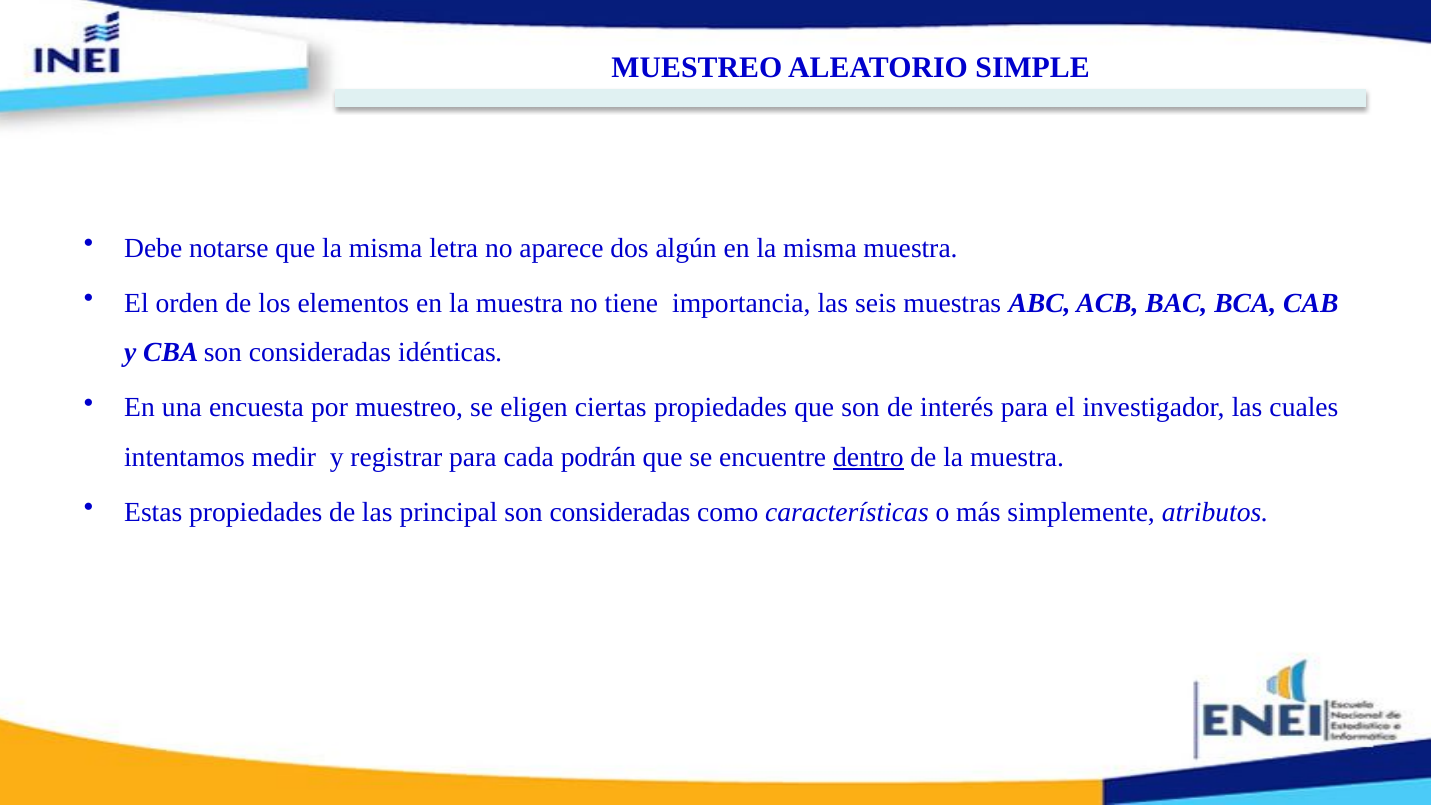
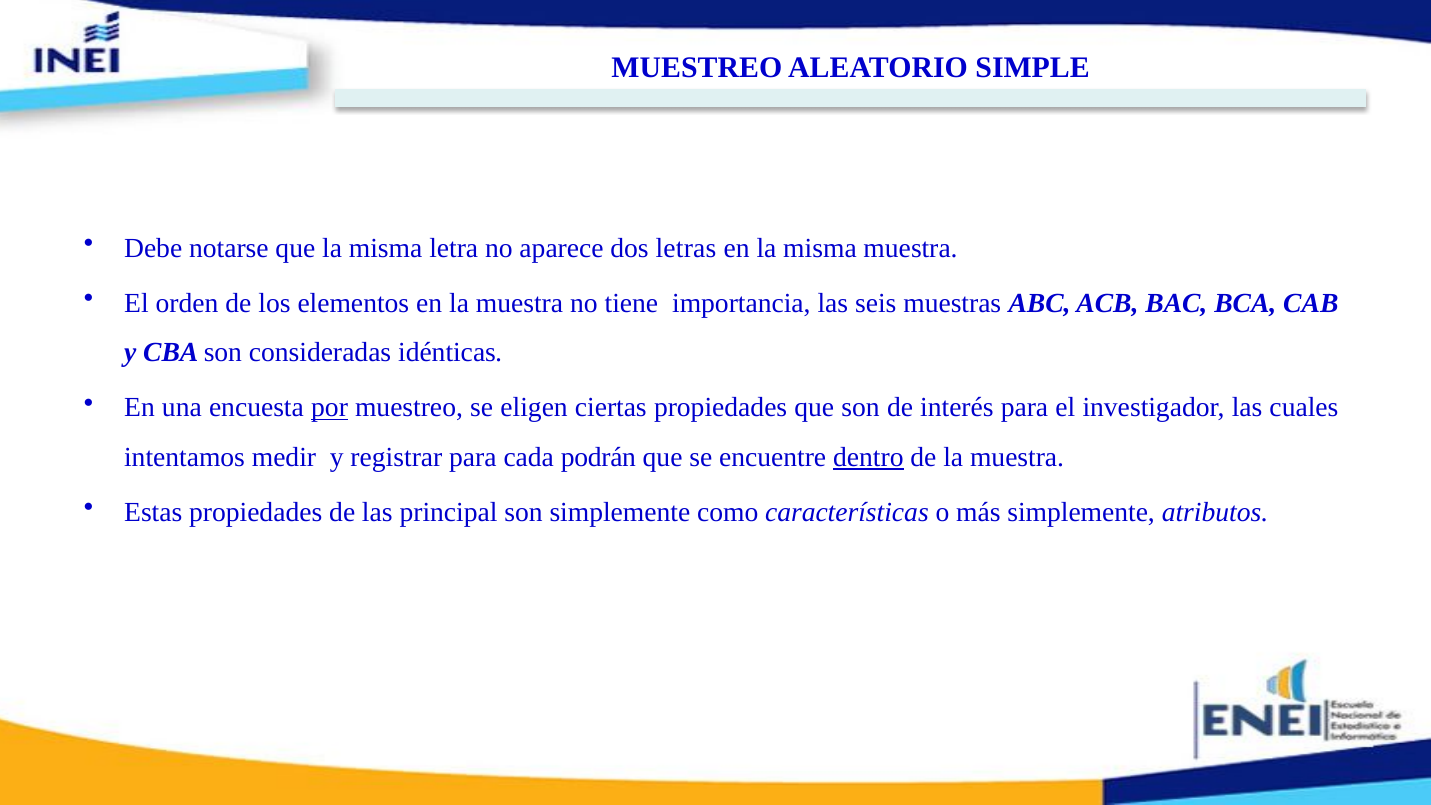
algún: algún -> letras (686, 248)
por underline: none -> present (330, 408)
consideradas: consideradas -> simplemente (620, 512)
